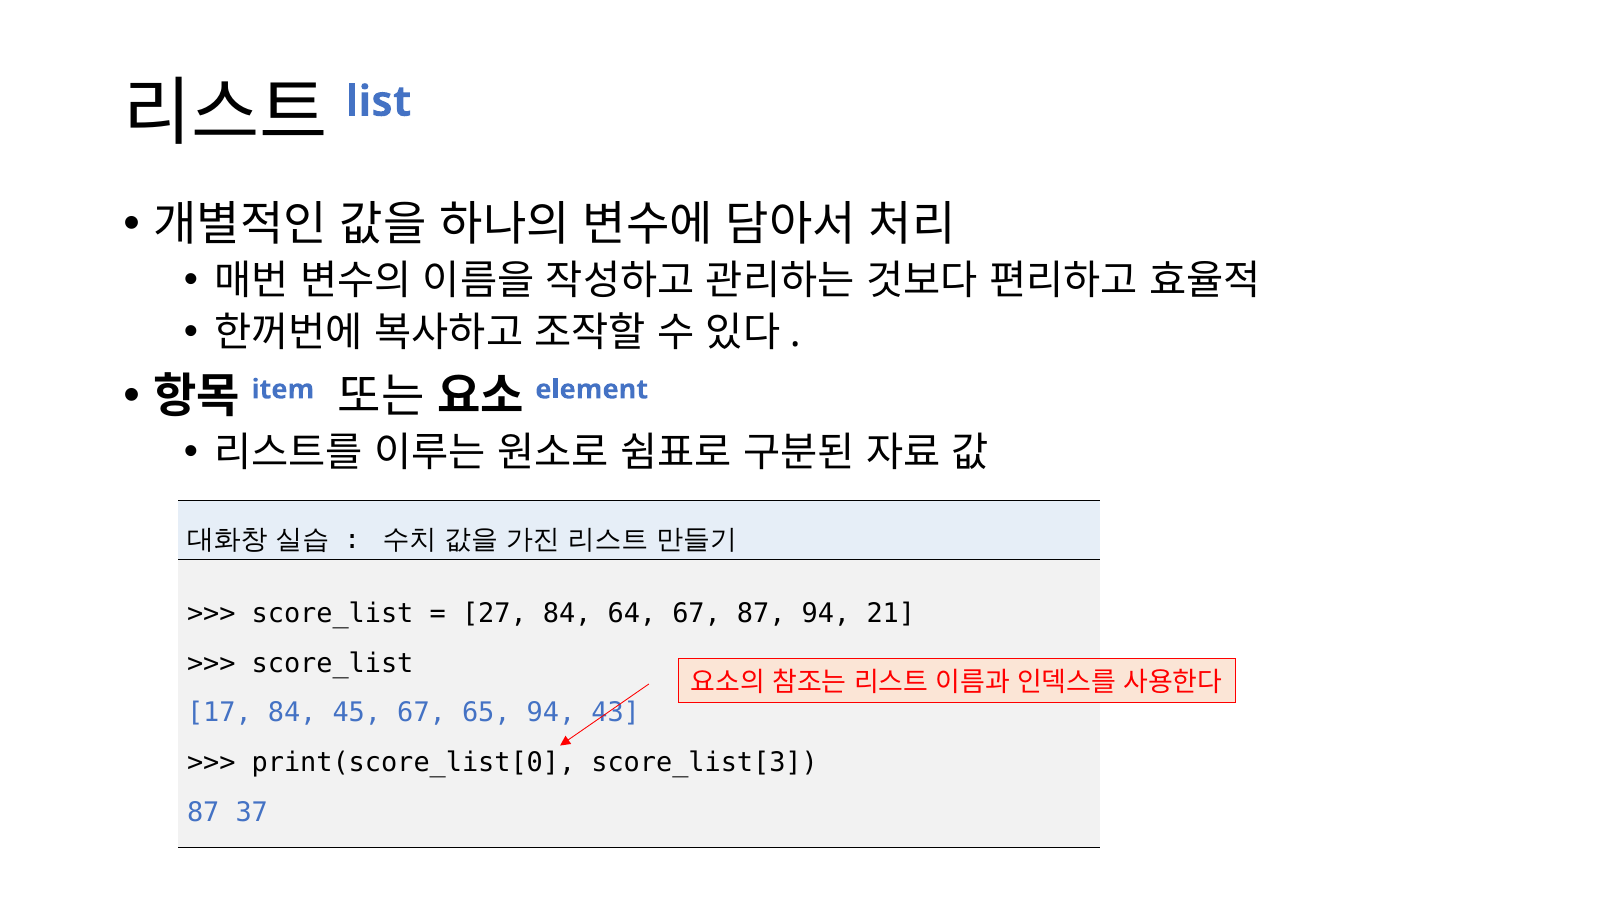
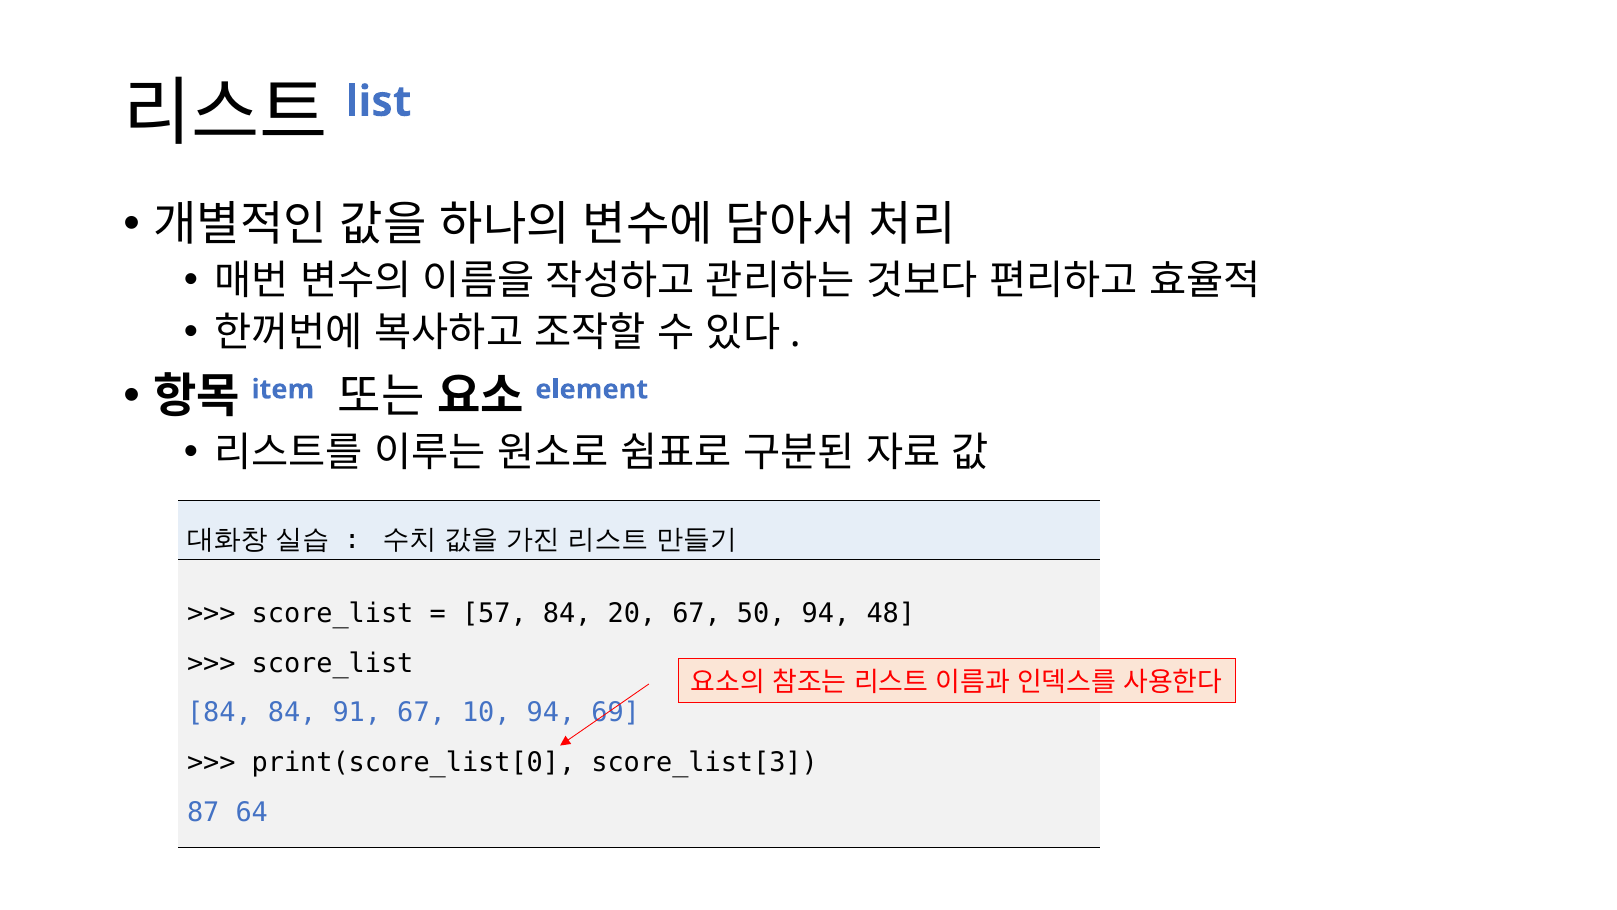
27: 27 -> 57 (494, 613)
64: 64 -> 20 (632, 613)
67 87: 87 -> 50 (761, 613)
21: 21 -> 48 (891, 613)
17: 17 -> 84 (219, 713)
45: 45 -> 91 (357, 713)
65: 65 -> 10 (486, 713)
43: 43 -> 69 (616, 713)
37: 37 -> 64 (252, 812)
